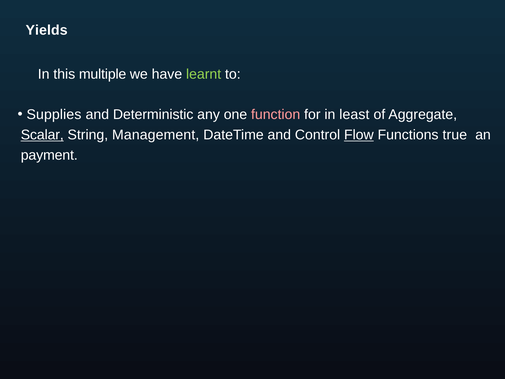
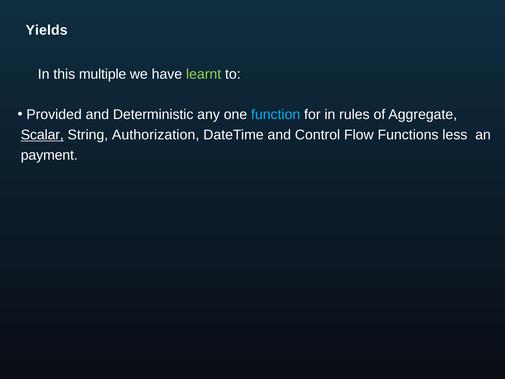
Supplies: Supplies -> Provided (54, 115)
function colour: pink -> light blue (276, 115)
least: least -> rules (354, 115)
Management: Management -> Authorization (156, 135)
Flow underline: present -> none (359, 135)
true: true -> less (455, 135)
